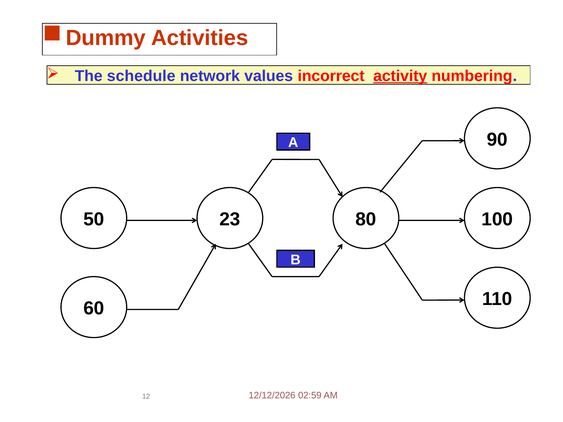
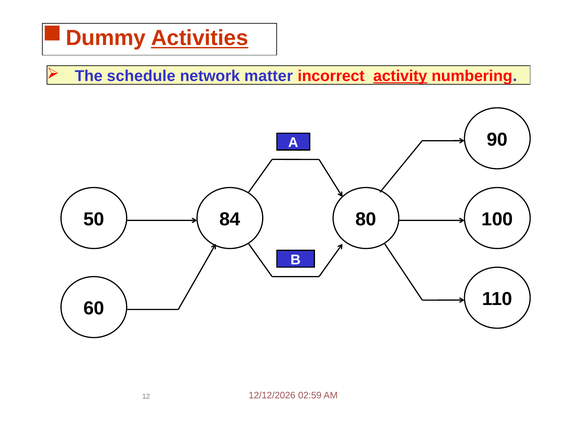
Activities underline: none -> present (200, 38)
values: values -> matter (269, 76)
23: 23 -> 84 (230, 219)
